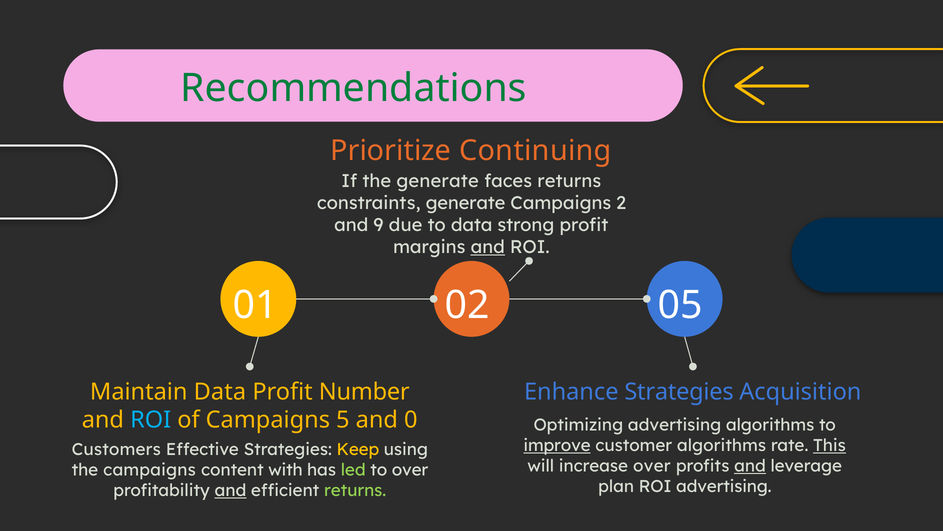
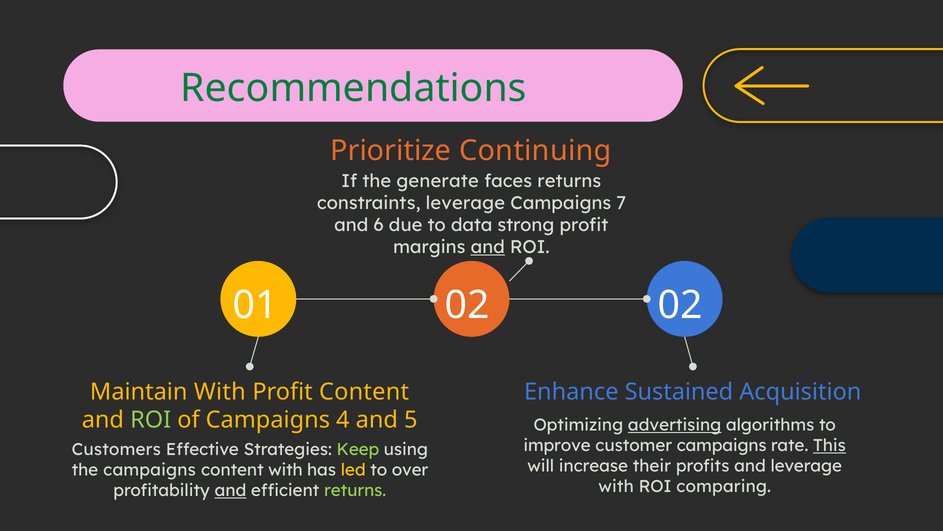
constraints generate: generate -> leverage (465, 203)
2: 2 -> 7 (621, 203)
9: 9 -> 6 (379, 225)
02 05: 05 -> 02 (680, 305)
Maintain Data: Data -> With (220, 391)
Profit Number: Number -> Content (364, 391)
Enhance Strategies: Strategies -> Sustained (679, 391)
ROI colour: light blue -> light green (151, 420)
5: 5 -> 4 (343, 420)
0: 0 -> 5 (411, 420)
advertising underline: none -> present (675, 425)
improve underline: present -> none (557, 445)
customer algorithms: algorithms -> campaigns (722, 445)
Keep colour: yellow -> light green (358, 449)
increase over: over -> their (652, 466)
and underline: present -> none (750, 466)
led colour: light green -> yellow (353, 470)
plan: plan -> with (616, 486)
ROI advertising: advertising -> comparing (724, 486)
